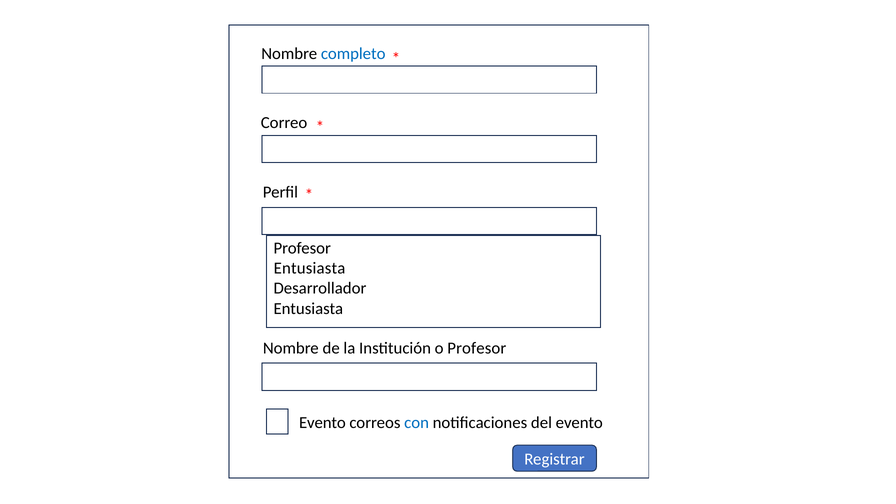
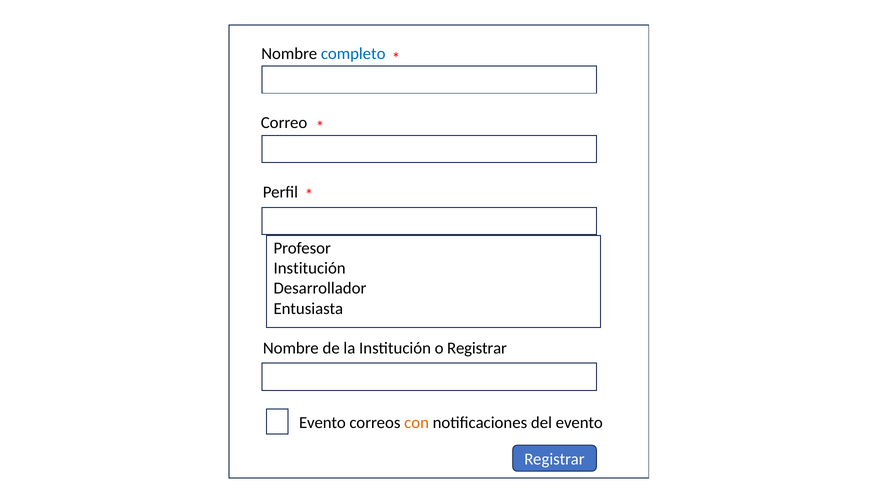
Entusiasta: Entusiasta -> Institución (310, 268)
o Profesor: Profesor -> Registrar (477, 348)
con colour: blue -> orange (417, 423)
